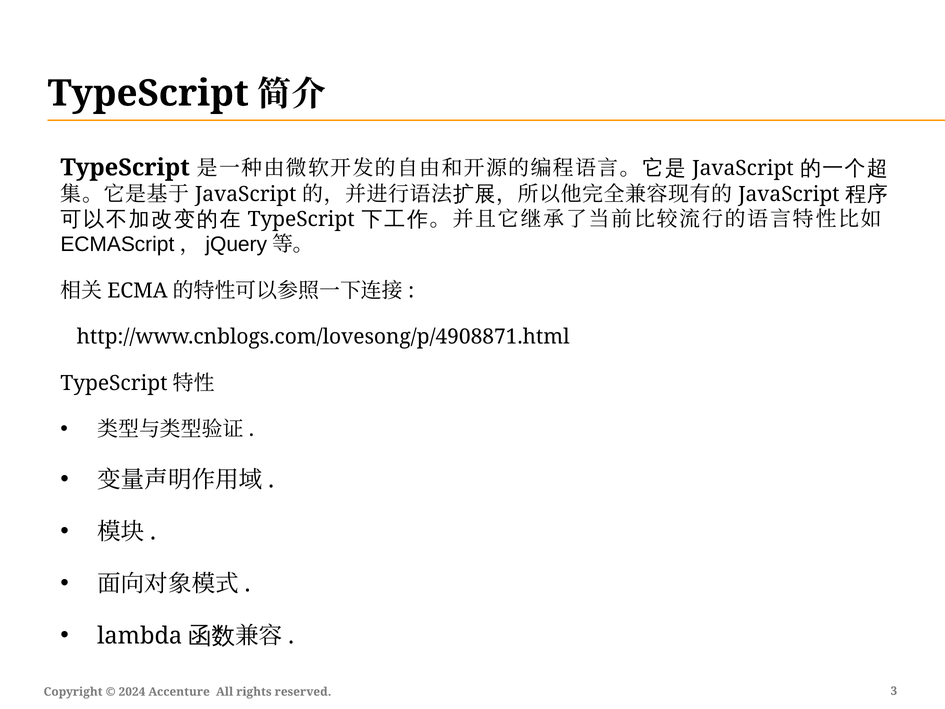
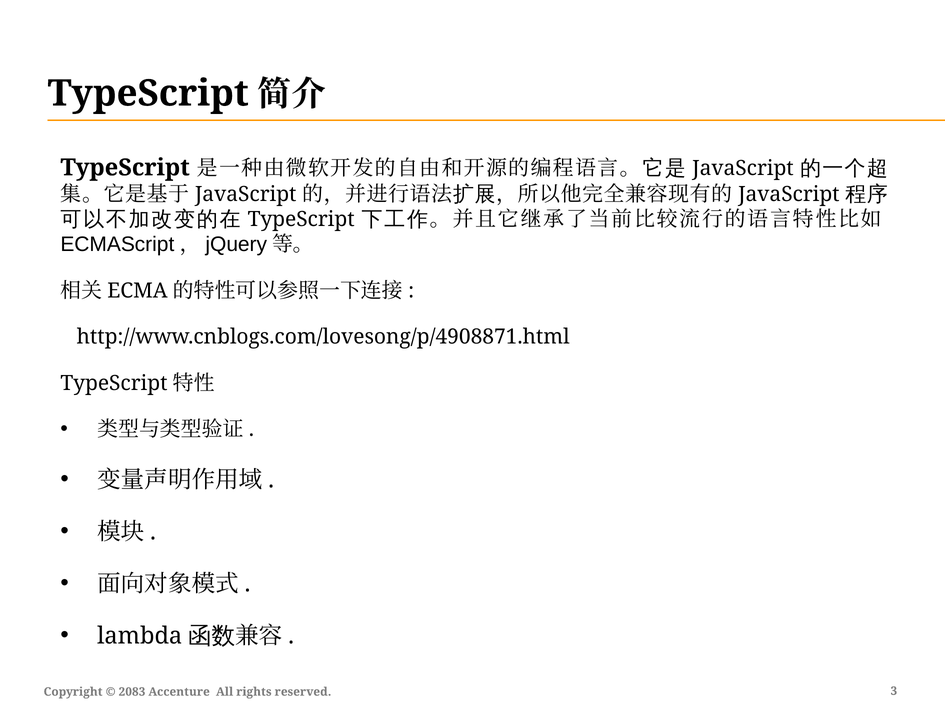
2024: 2024 -> 2083 (132, 692)
